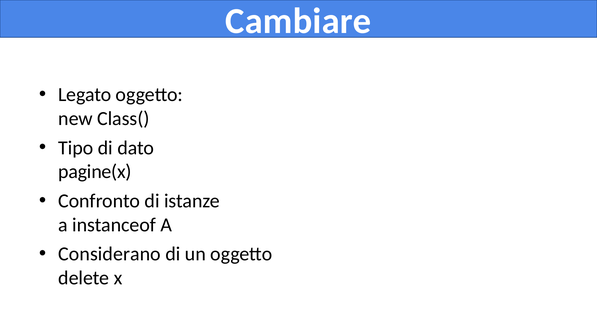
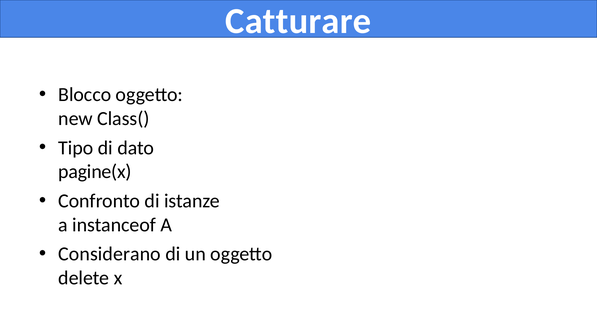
Cambiare: Cambiare -> Catturare (298, 21)
Legato: Legato -> Blocco (85, 95)
